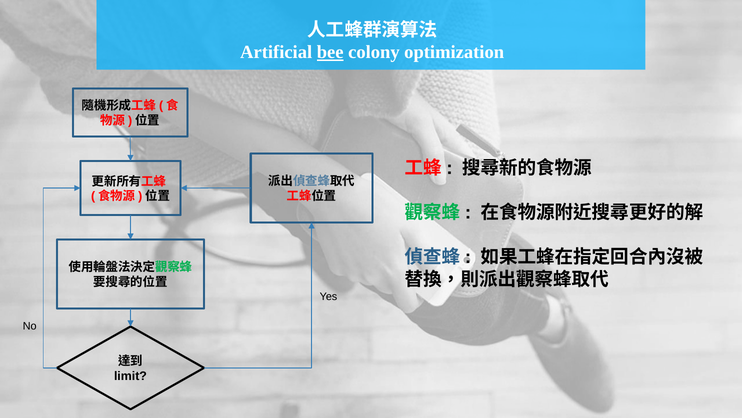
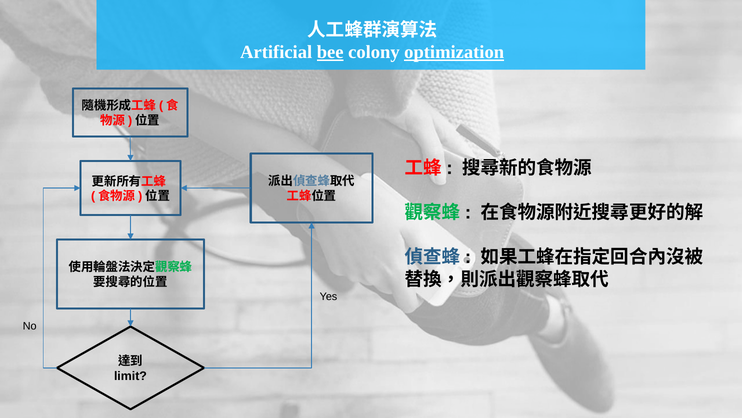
optimization underline: none -> present (454, 52)
